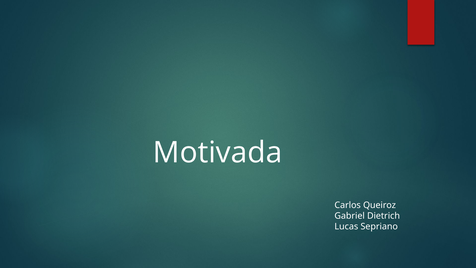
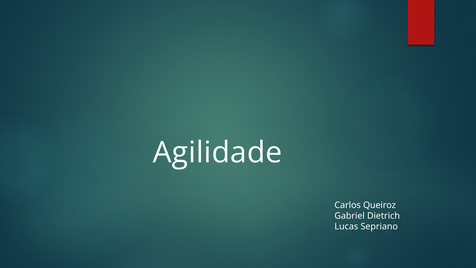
Motivada: Motivada -> Agilidade (218, 152)
